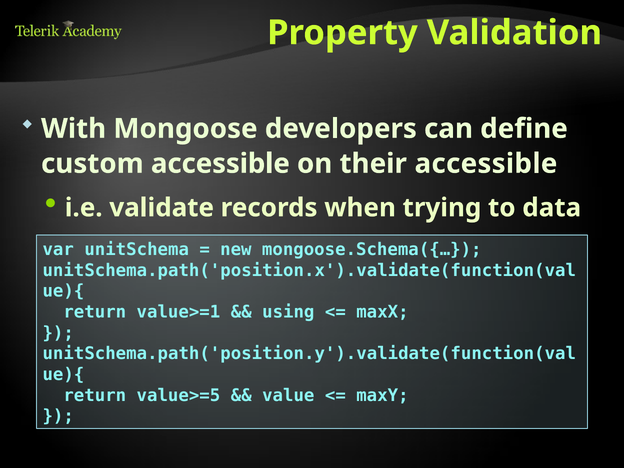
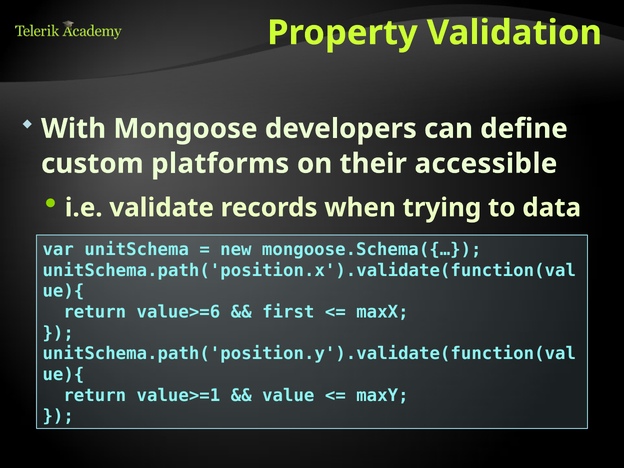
custom accessible: accessible -> platforms (220, 164)
value>=1: value>=1 -> value>=6 (178, 312)
using: using -> first (288, 312)
value>=5: value>=5 -> value>=1 (178, 395)
